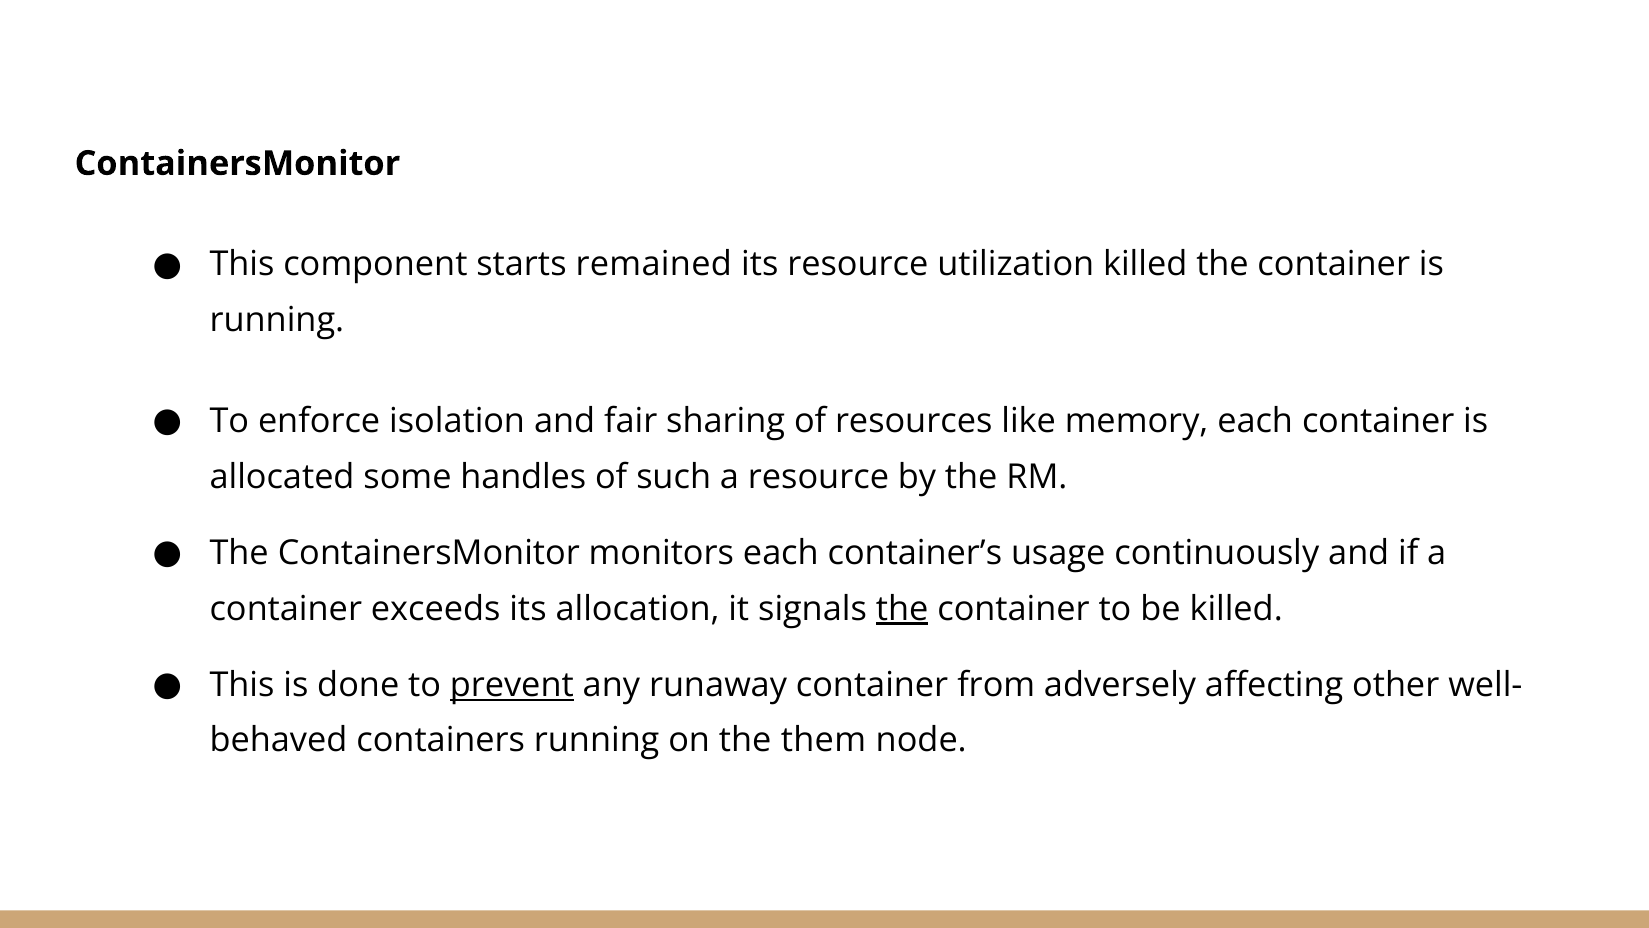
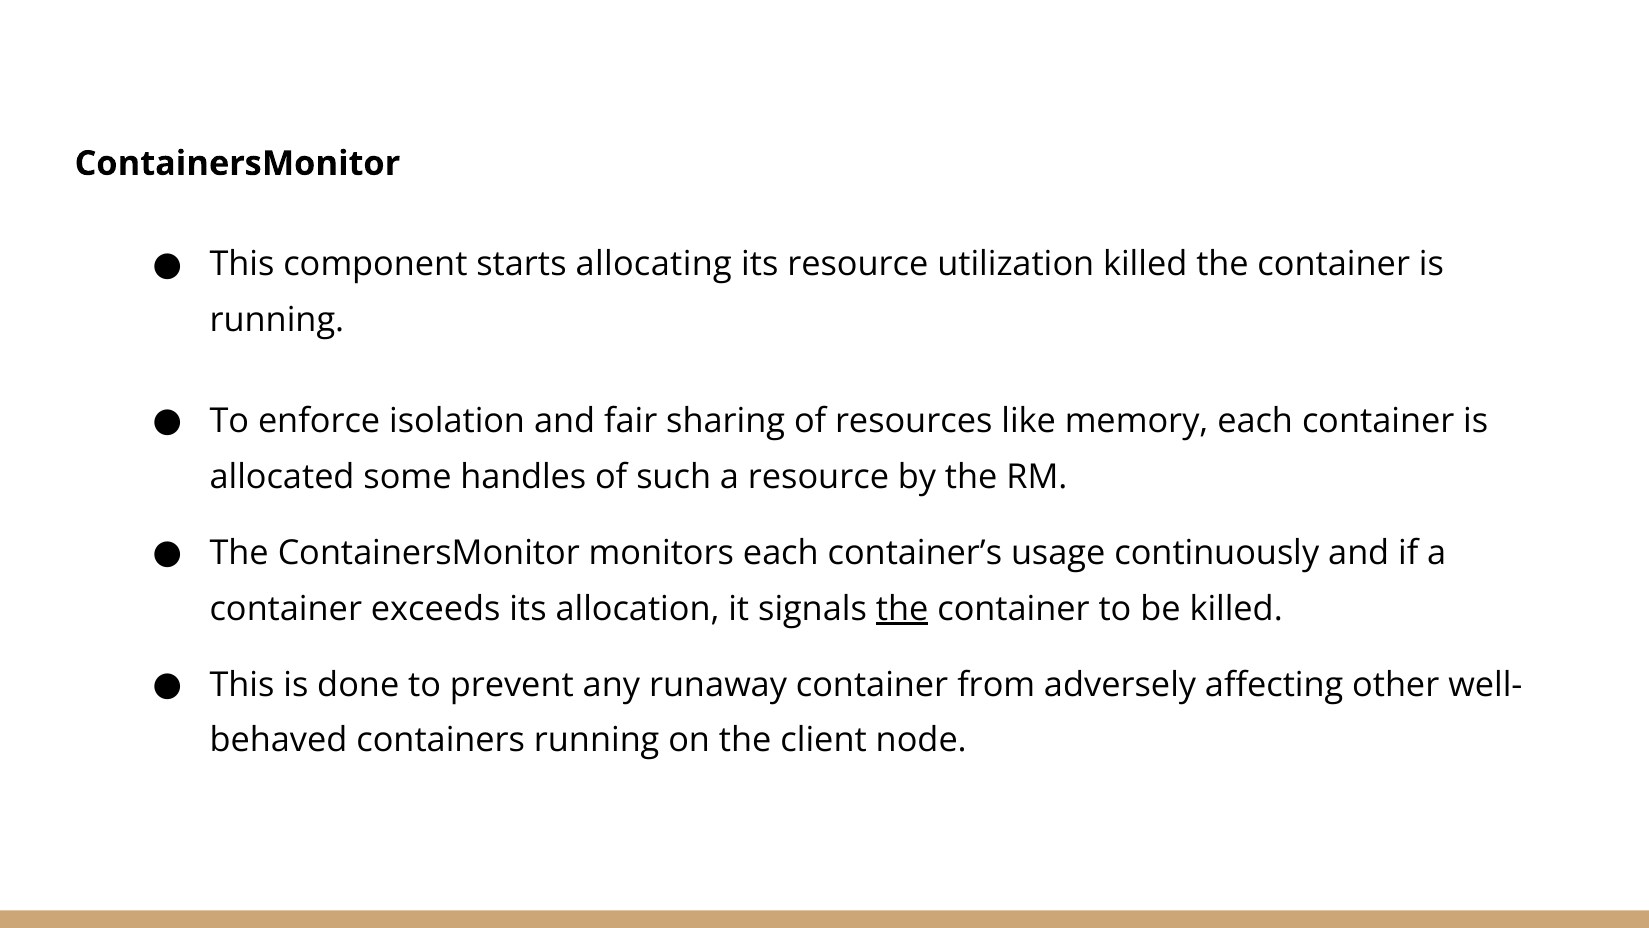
remained: remained -> allocating (654, 264)
prevent underline: present -> none (512, 685)
them: them -> client (824, 740)
